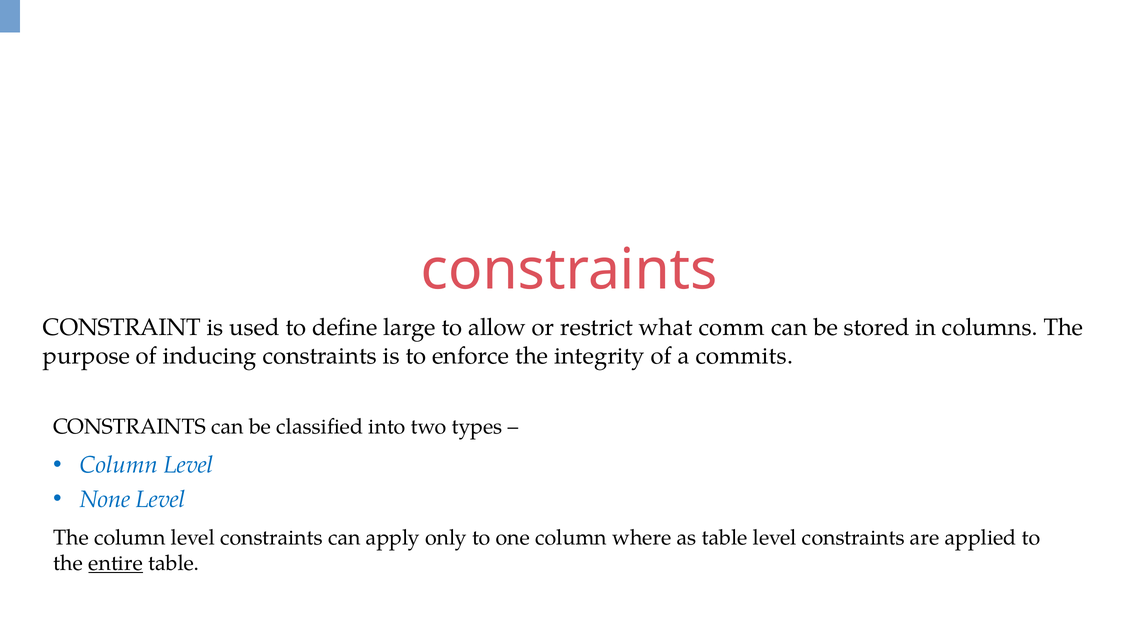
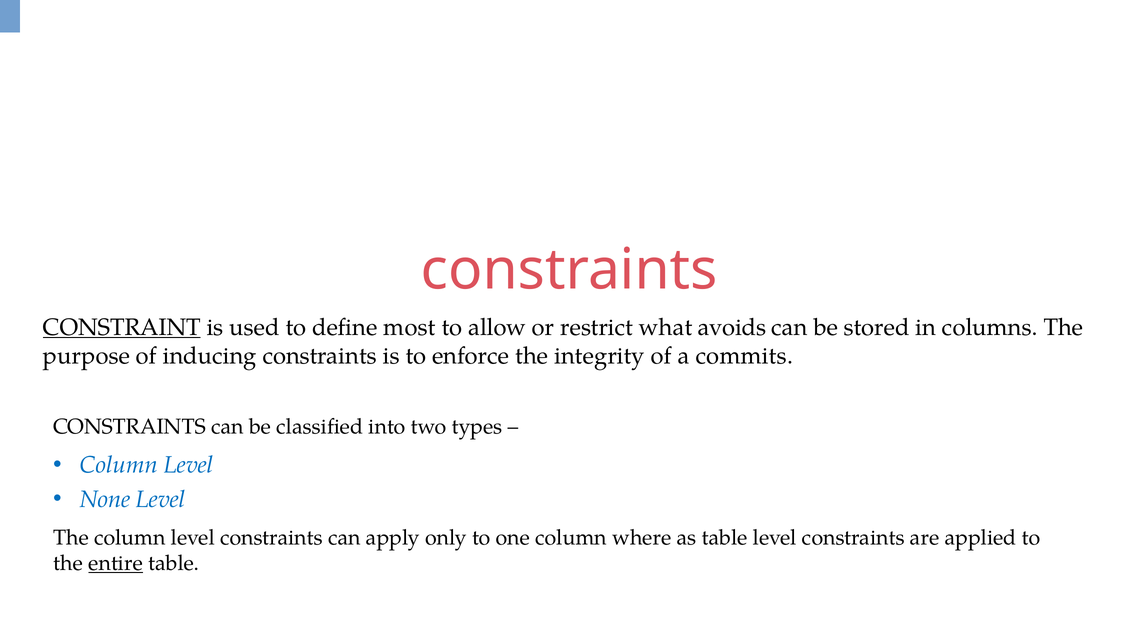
CONSTRAINT underline: none -> present (122, 327)
large: large -> most (410, 327)
comm: comm -> avoids (732, 327)
